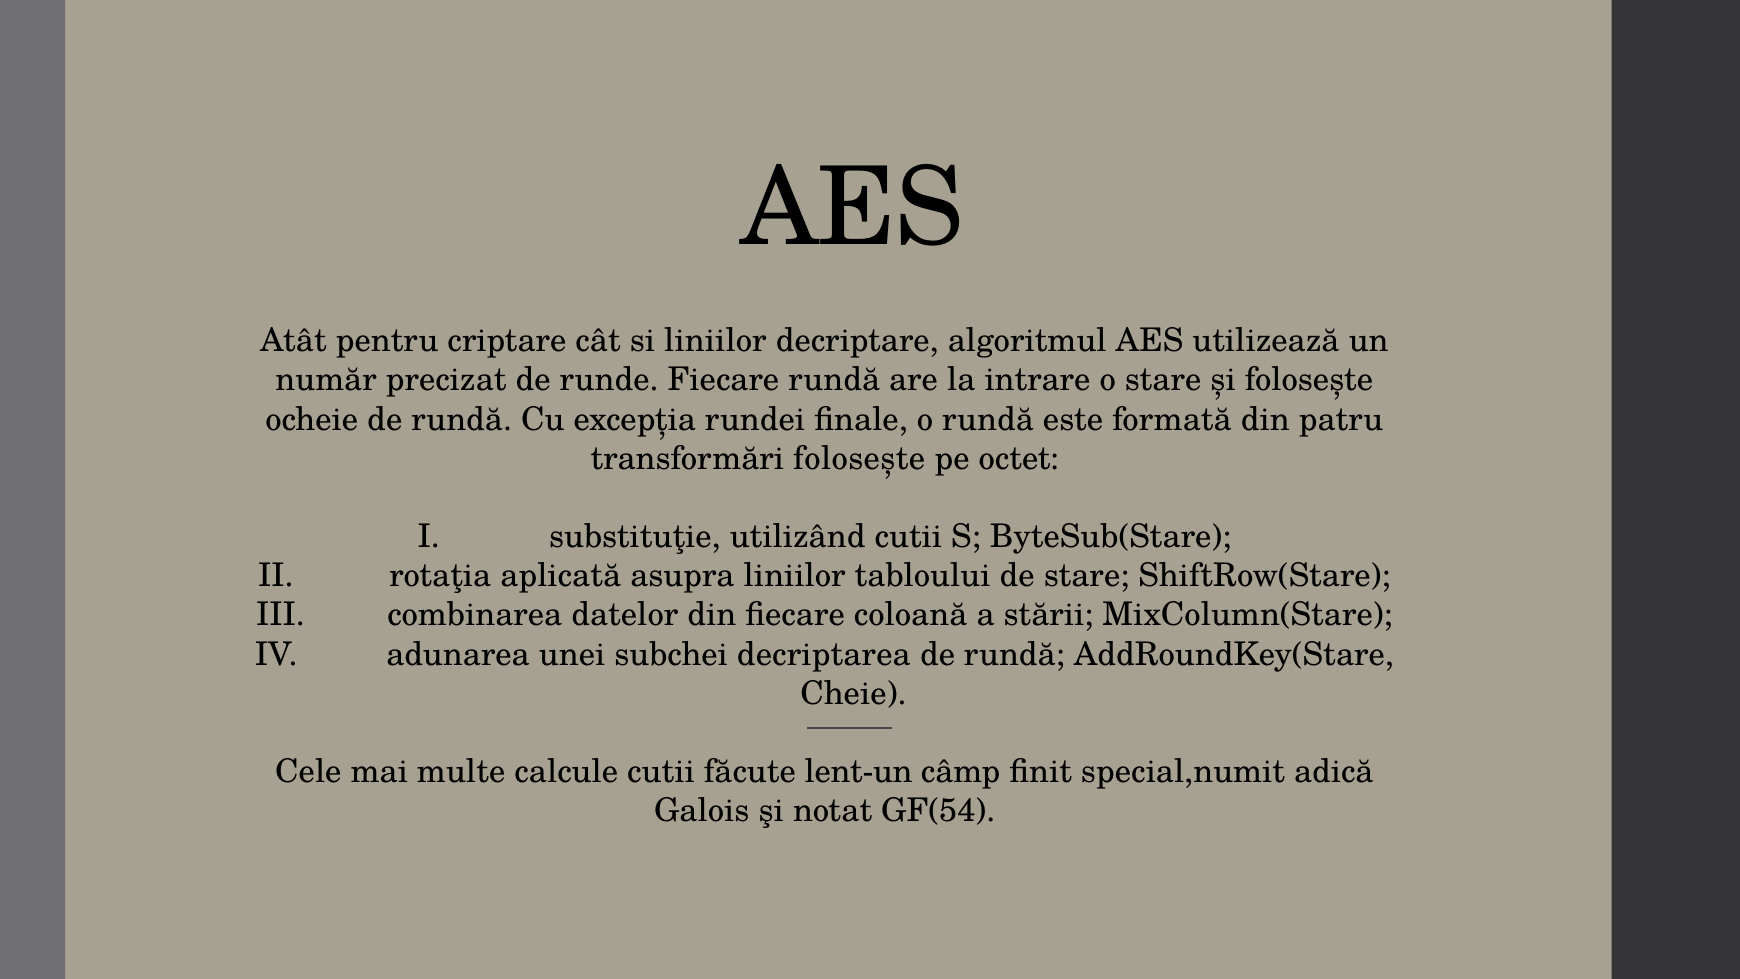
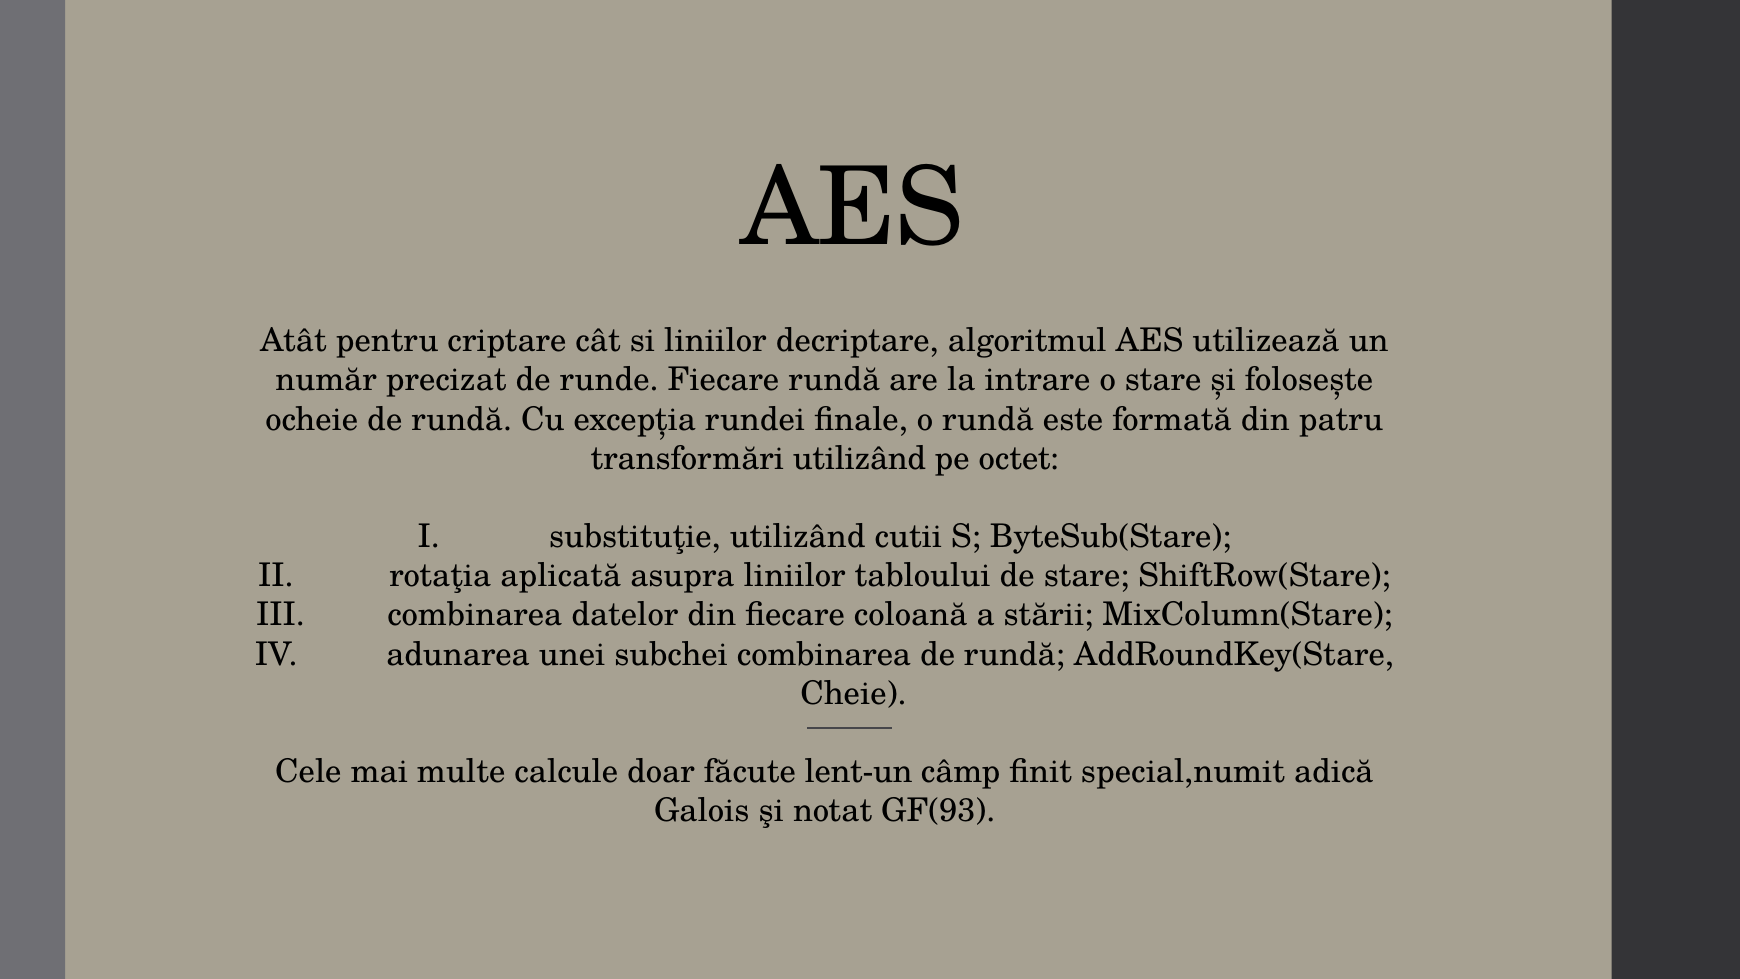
transformări folosește: folosește -> utilizând (860, 458)
subchei decriptarea: decriptarea -> combinarea (824, 654)
calcule cutii: cutii -> doar (661, 772)
GF(54: GF(54 -> GF(93 (938, 811)
